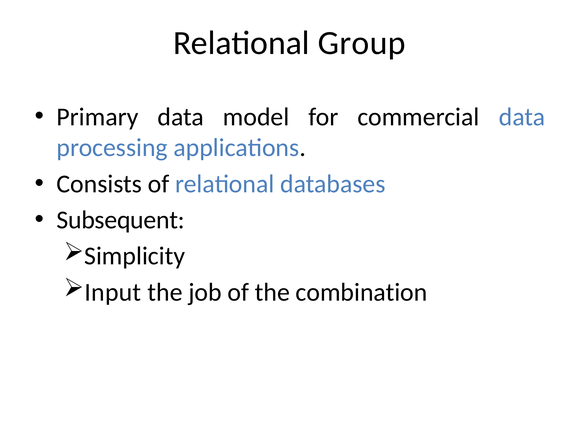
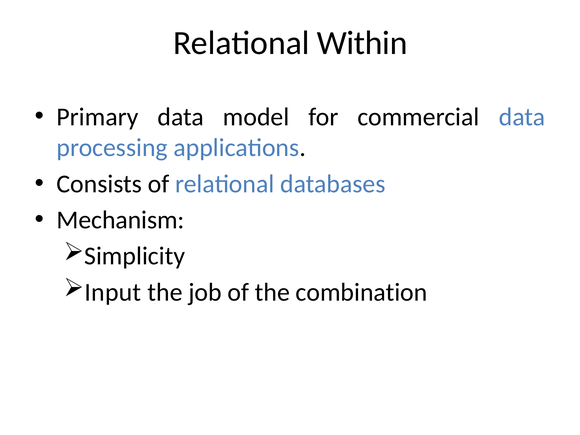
Group: Group -> Within (362, 43)
Subsequent: Subsequent -> Mechanism (120, 220)
